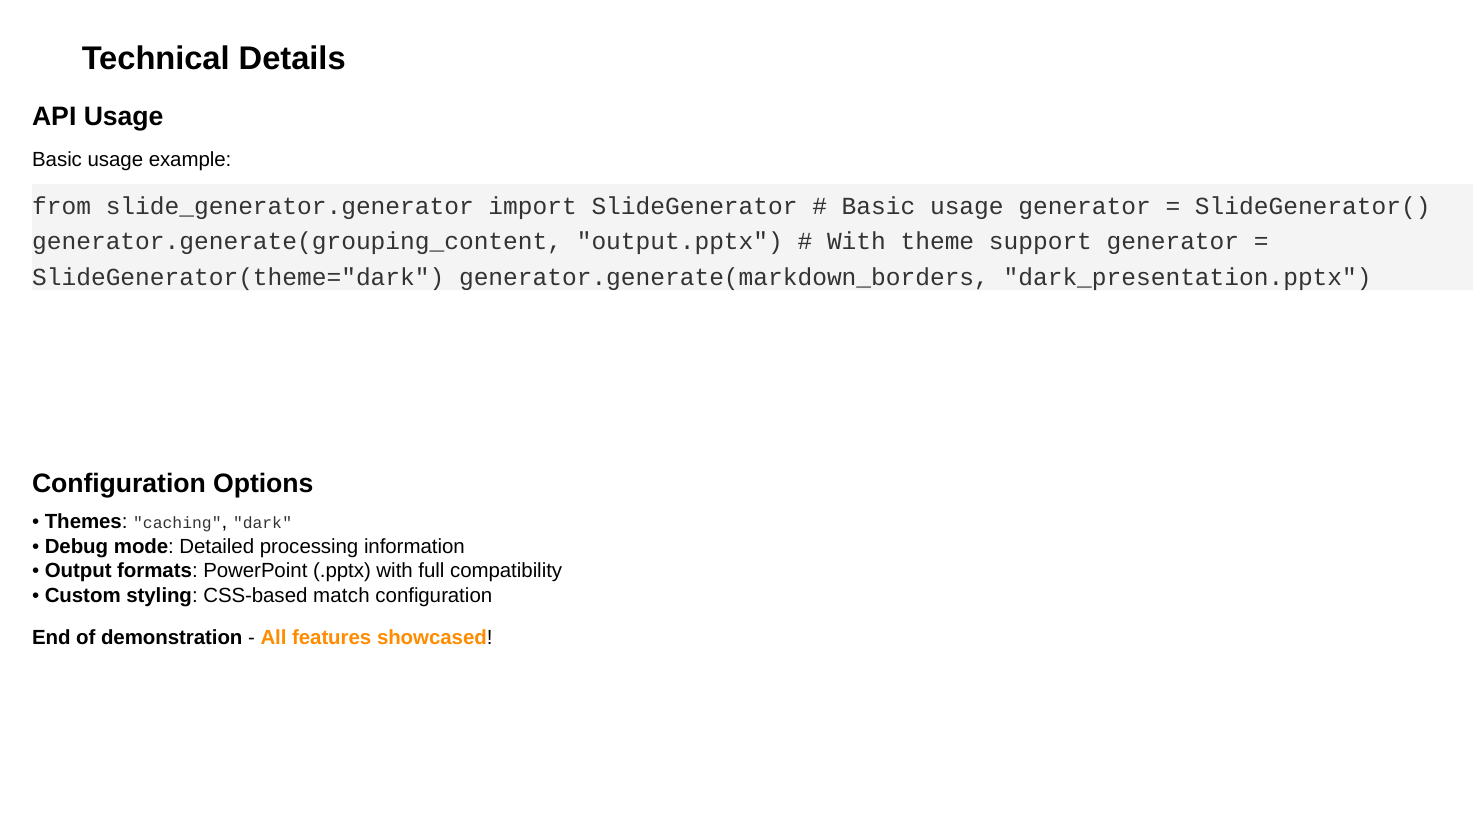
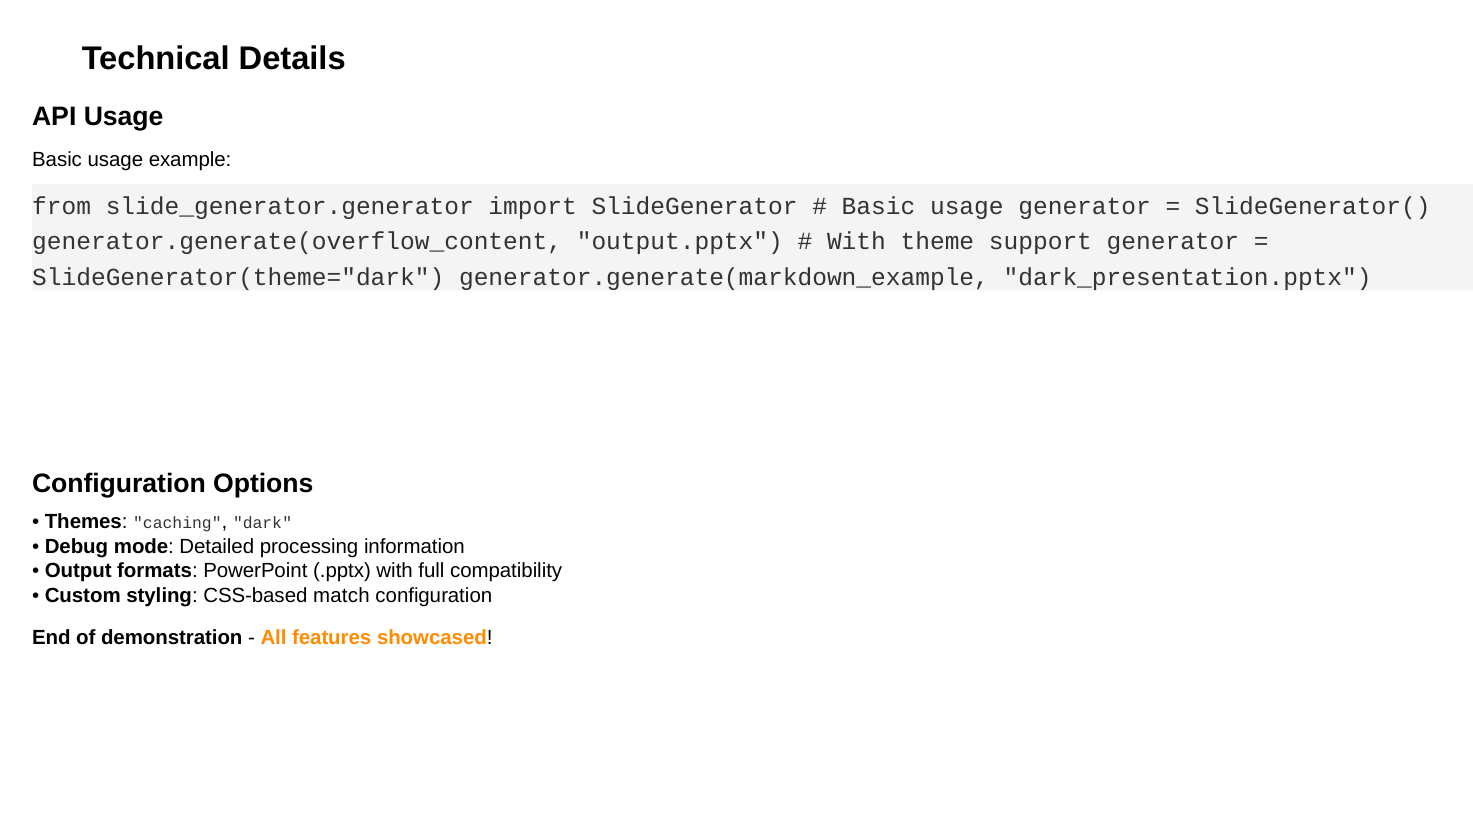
generator.generate(grouping_content: generator.generate(grouping_content -> generator.generate(overflow_content (297, 242)
generator.generate(markdown_borders: generator.generate(markdown_borders -> generator.generate(markdown_example (724, 277)
